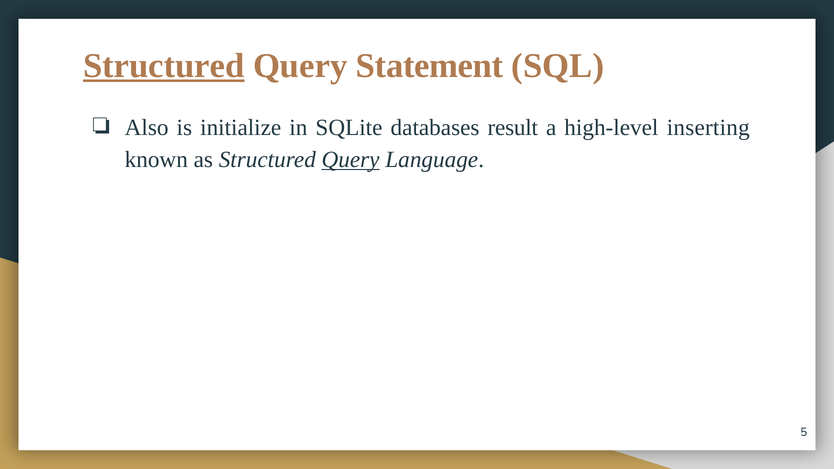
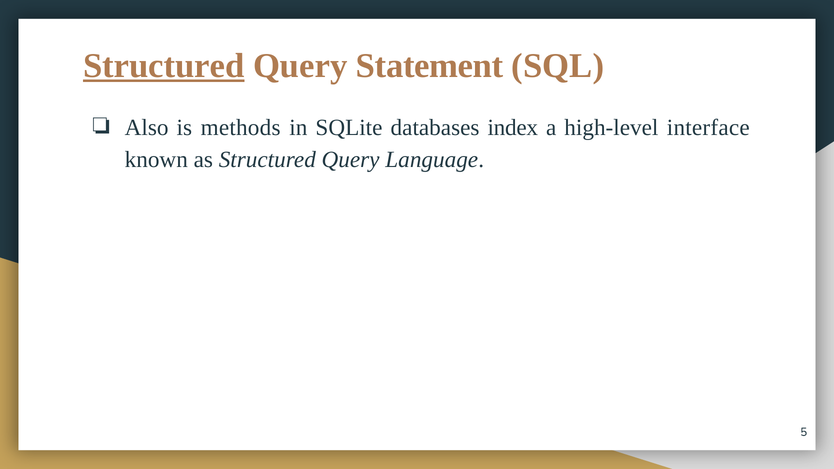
initialize: initialize -> methods (241, 128)
result: result -> index (513, 128)
inserting: inserting -> interface (708, 128)
Query underline: present -> none (351, 160)
